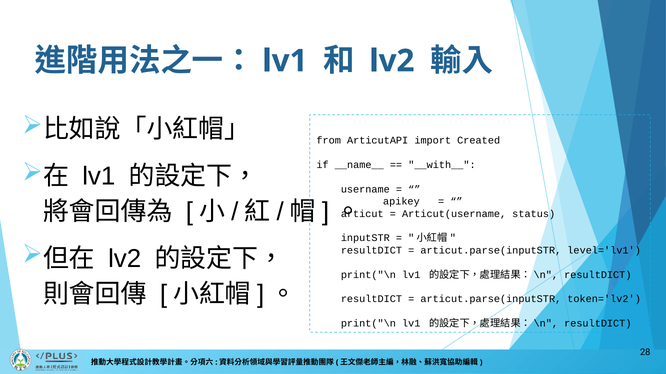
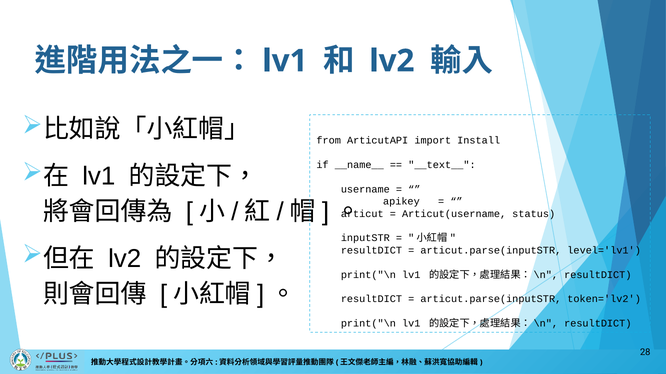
Created: Created -> Install (479, 141)
__with__: __with__ -> __text__ (442, 165)
